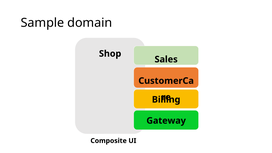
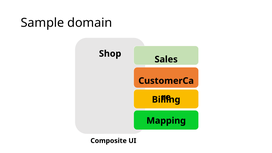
Gateway: Gateway -> Mapping (166, 121)
